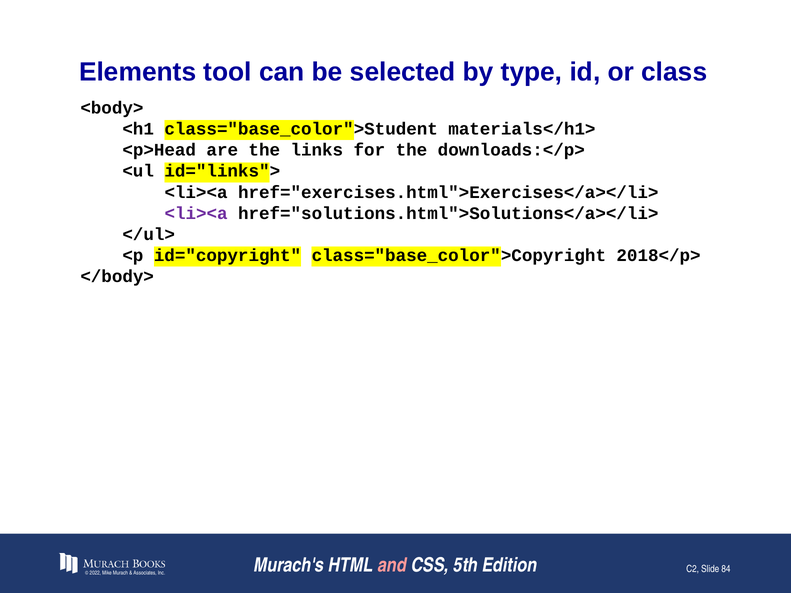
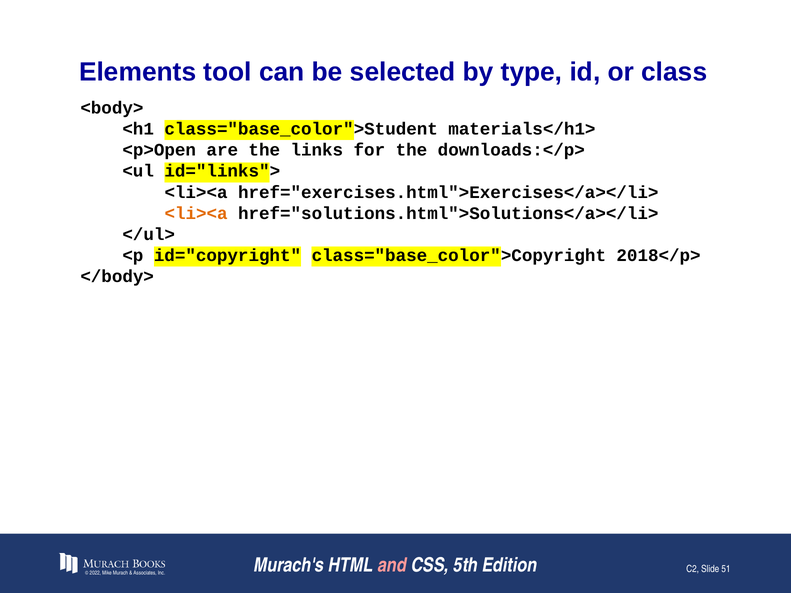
<p>Head: <p>Head -> <p>Open (159, 150)
<li><a colour: purple -> orange (196, 213)
84: 84 -> 51 (726, 569)
